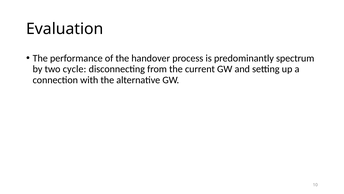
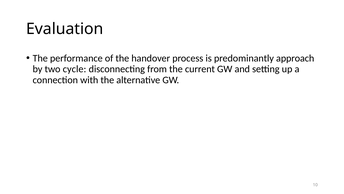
spectrum: spectrum -> approach (295, 58)
